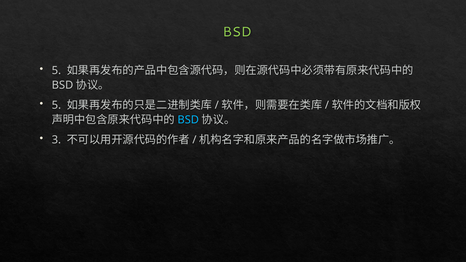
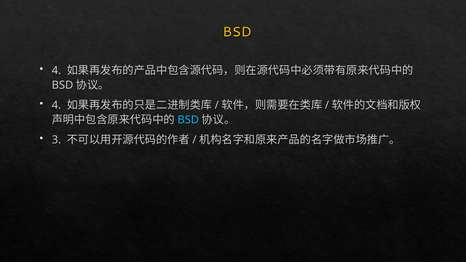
BSD colour: light green -> yellow (237, 32)
5: 5 -> 4 (56, 71)
5: 5 -> 4 (56, 105)
